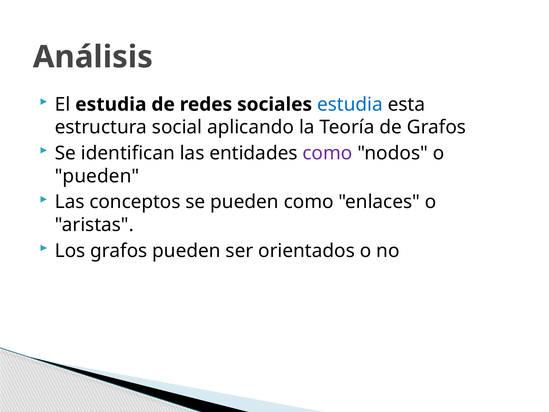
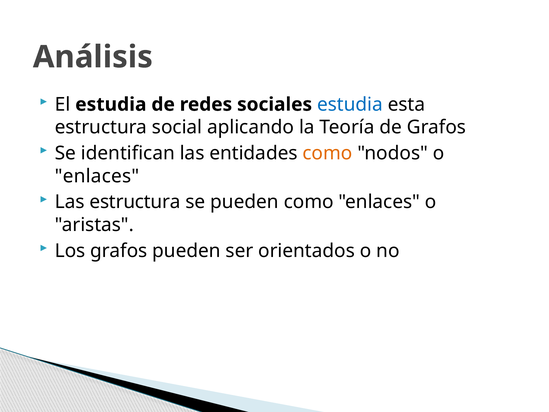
como colour: purple -> orange (328, 153)
pueden: pueden -> enlaces (97, 176)
Las conceptos: conceptos -> estructura (135, 202)
